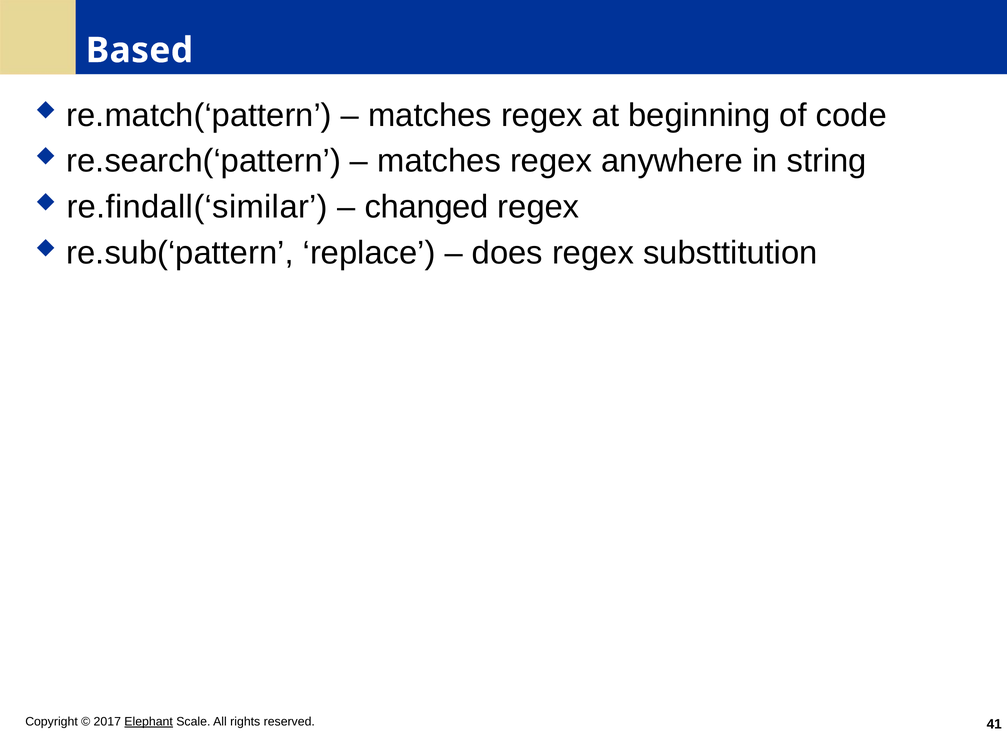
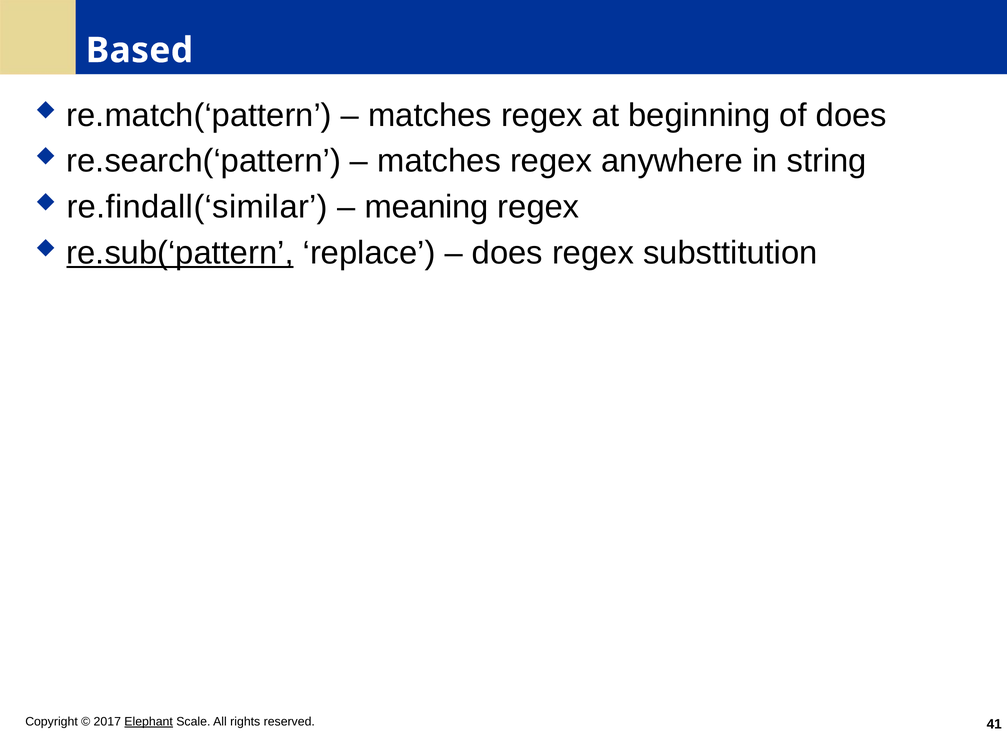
of code: code -> does (851, 115)
changed: changed -> meaning (427, 207)
re.sub(‘pattern underline: none -> present (180, 253)
